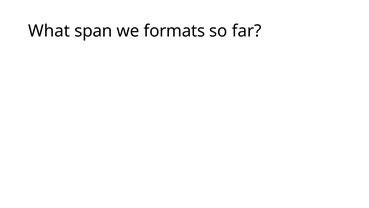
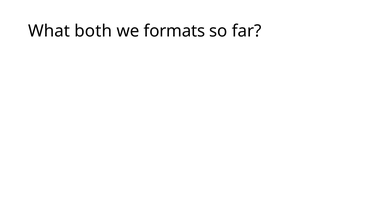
span: span -> both (93, 31)
